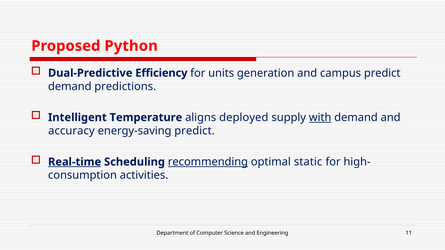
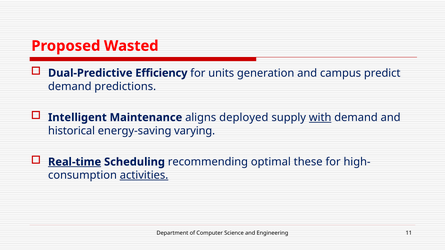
Python: Python -> Wasted (131, 46)
Temperature: Temperature -> Maintenance (146, 118)
accuracy: accuracy -> historical (72, 131)
energy-saving predict: predict -> varying (195, 131)
recommending underline: present -> none (208, 162)
static: static -> these (308, 162)
activities underline: none -> present (144, 175)
